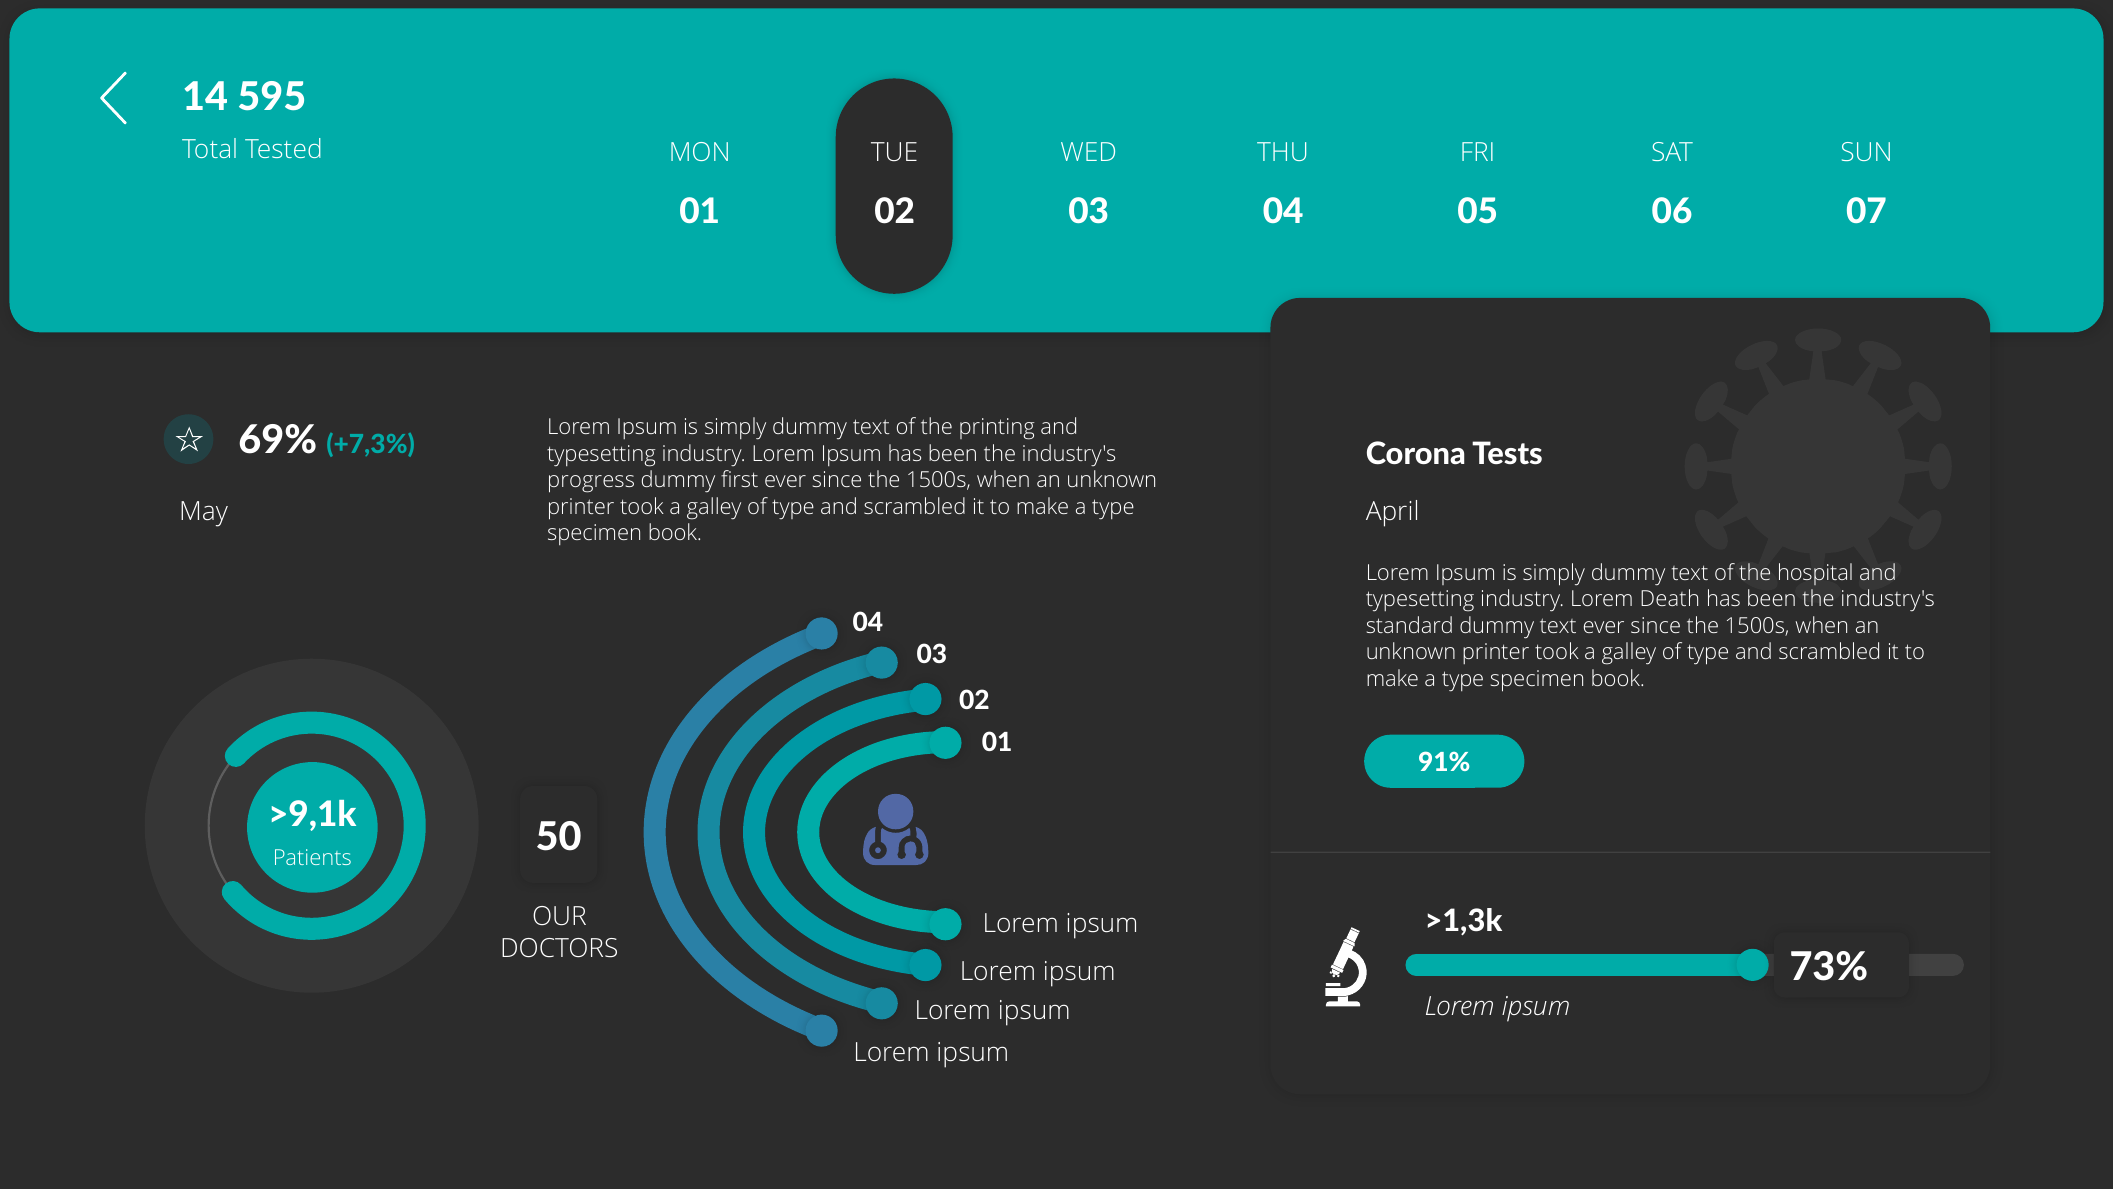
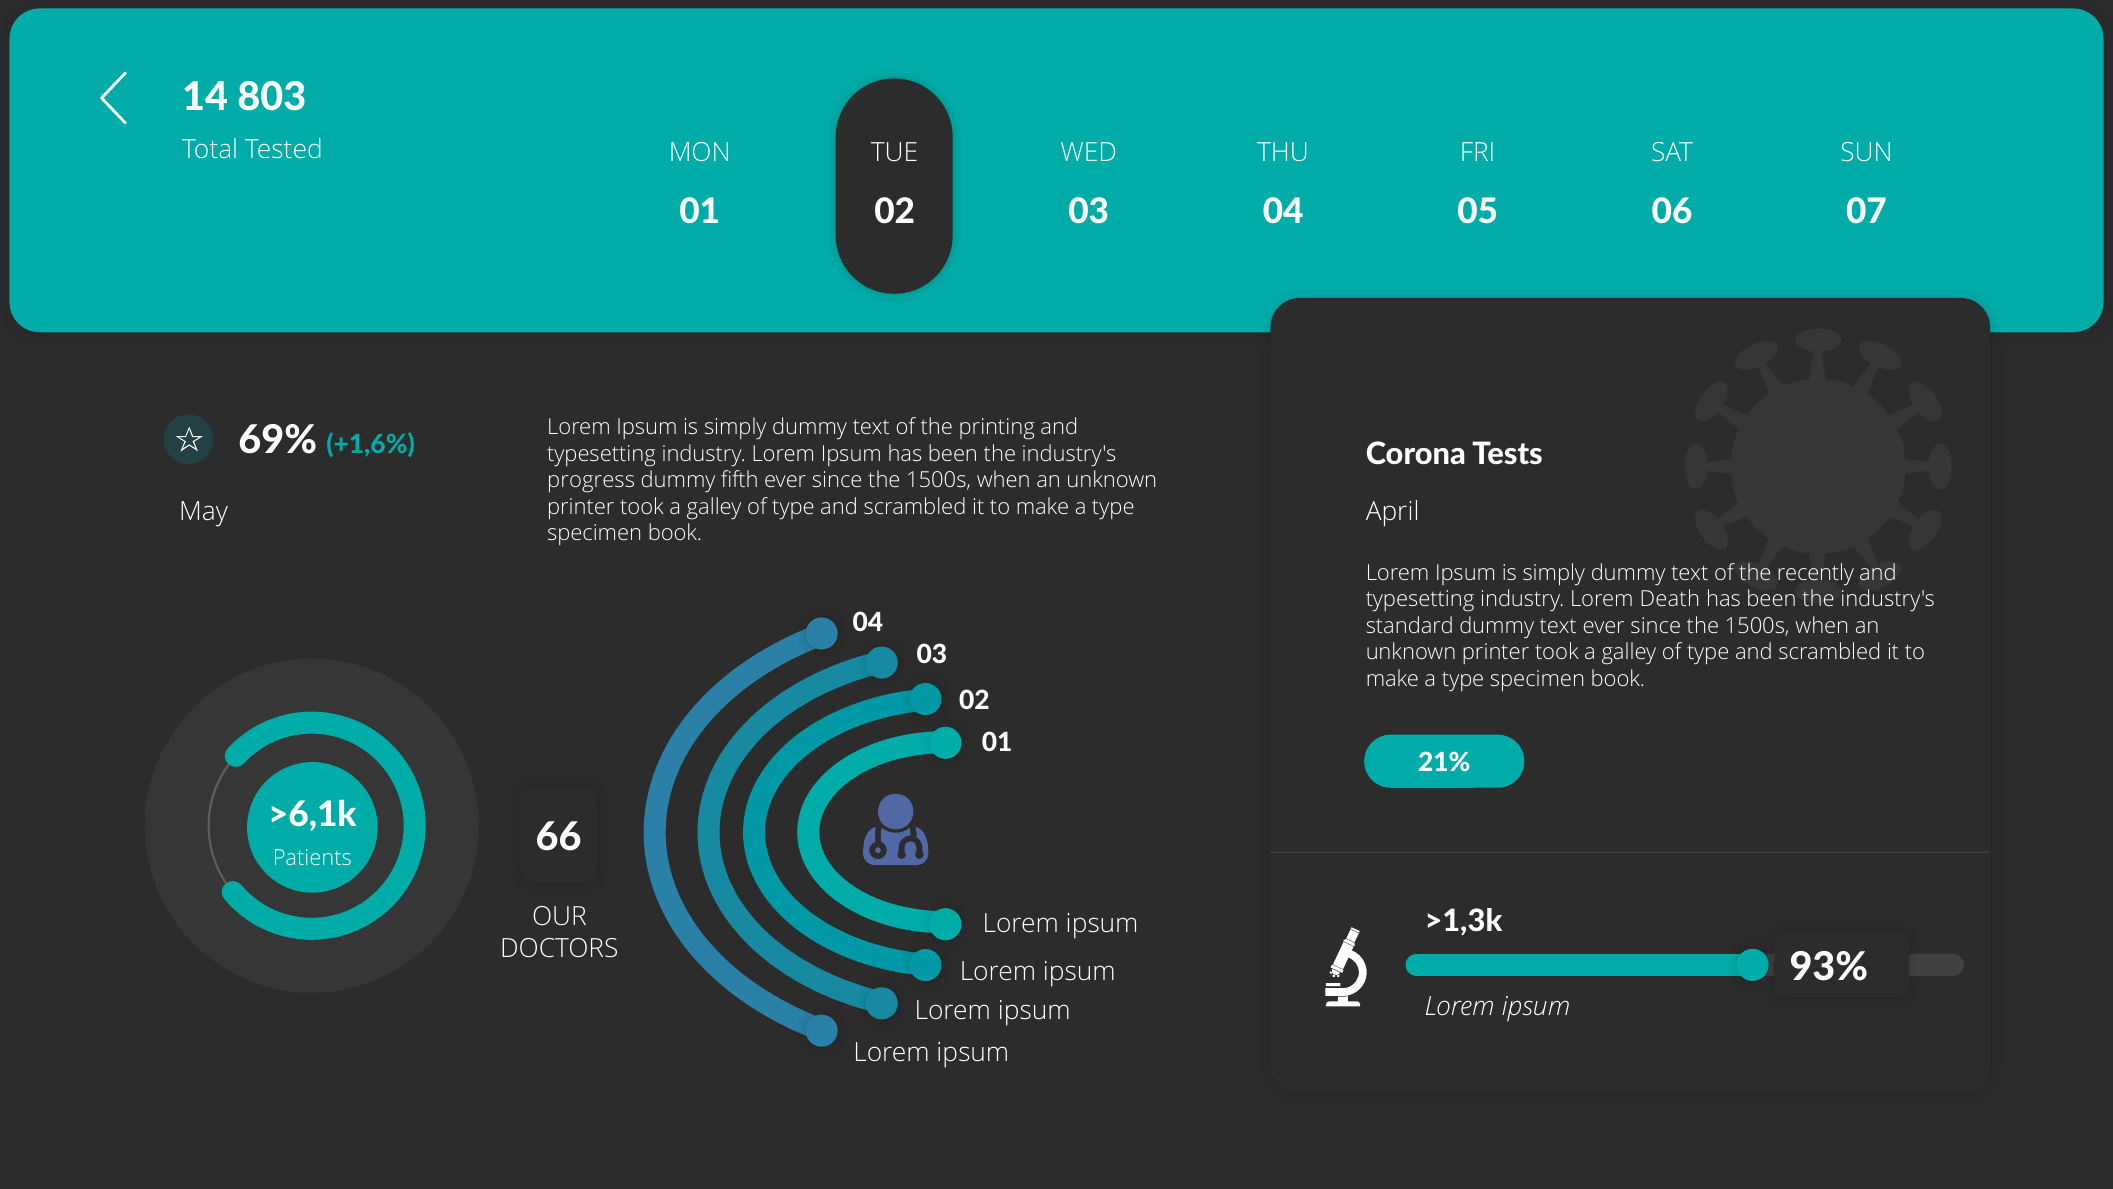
595: 595 -> 803 (272, 98)
+7,3%: +7,3% -> +1,6% (371, 444)
first: first -> fifth (740, 480)
hospital: hospital -> recently (1815, 573)
91%: 91% -> 21% (1444, 763)
>9,1k: >9,1k -> >6,1k (312, 815)
50: 50 -> 66 (559, 837)
73%: 73% -> 93% (1829, 967)
